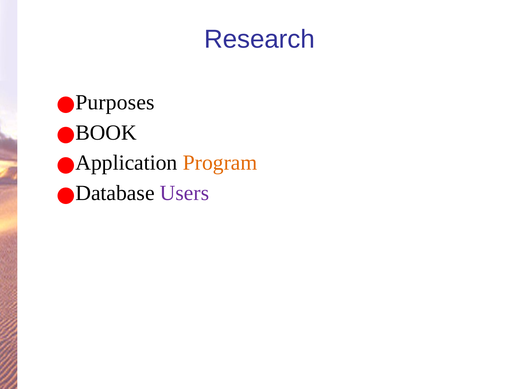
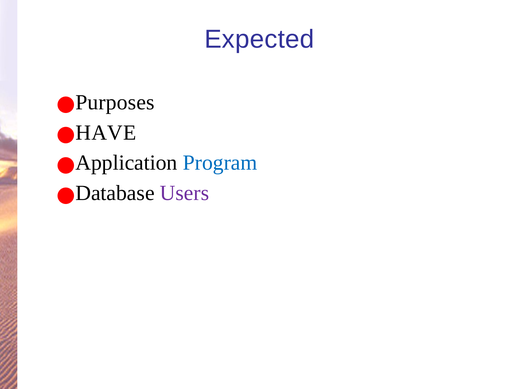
Research: Research -> Expected (259, 39)
BOOK: BOOK -> HAVE (106, 133)
Program colour: orange -> blue (220, 163)
